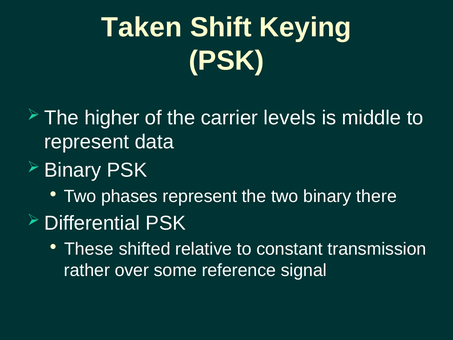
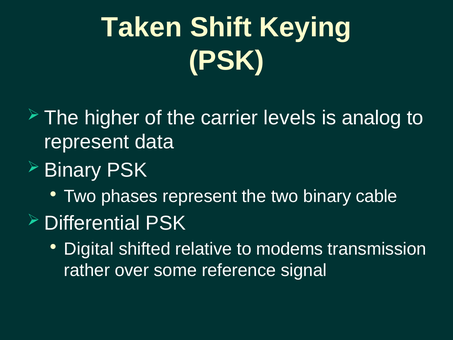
middle: middle -> analog (372, 118)
there: there -> cable (377, 196)
These: These -> Digital (89, 249)
constant: constant -> modems (290, 249)
